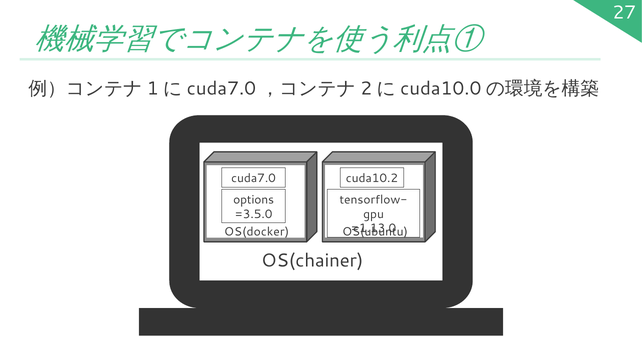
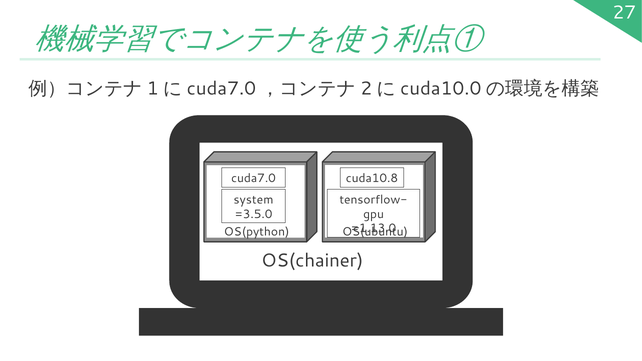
cuda10.2: cuda10.2 -> cuda10.8 (372, 178)
options: options -> system (254, 200)
OS(docker: OS(docker -> OS(python (257, 232)
